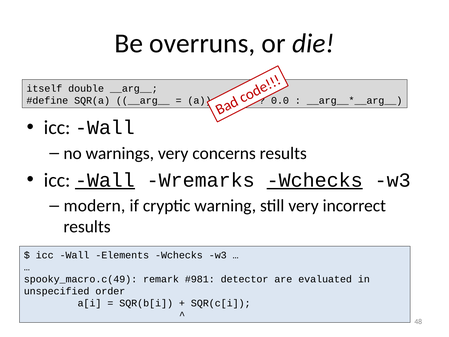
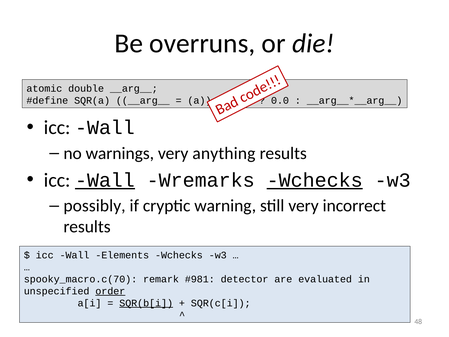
itself: itself -> atomic (44, 88)
concerns: concerns -> anything (224, 153)
modern: modern -> possibly (95, 206)
spooky_macro.c(49: spooky_macro.c(49 -> spooky_macro.c(70 (81, 279)
order underline: none -> present (110, 291)
SQR(b[i underline: none -> present (146, 303)
